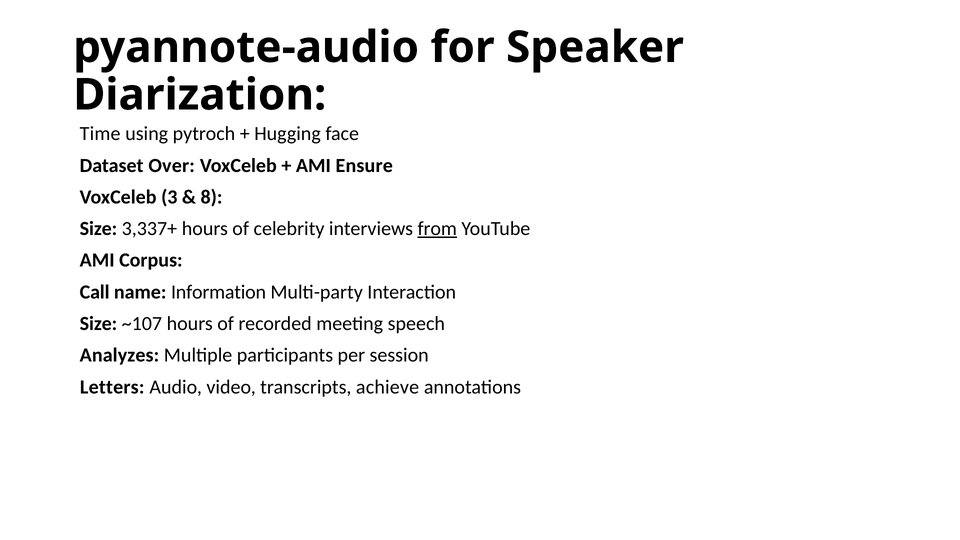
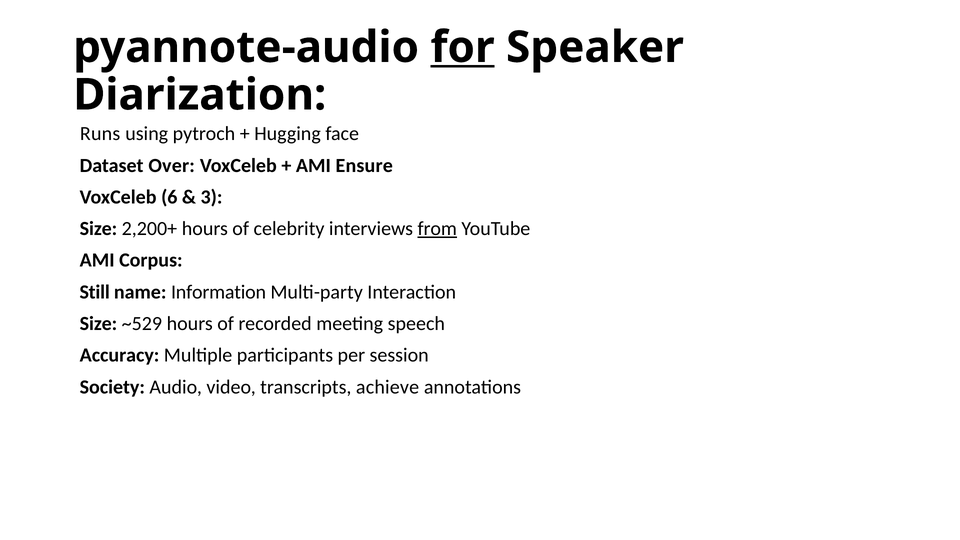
for underline: none -> present (463, 47)
Time: Time -> Runs (100, 134)
3: 3 -> 6 (169, 197)
8: 8 -> 3 (212, 197)
3,337+: 3,337+ -> 2,200+ (149, 229)
Call: Call -> Still (95, 292)
~107: ~107 -> ~529 (142, 324)
Analyzes: Analyzes -> Accuracy (120, 355)
Letters: Letters -> Society (112, 387)
